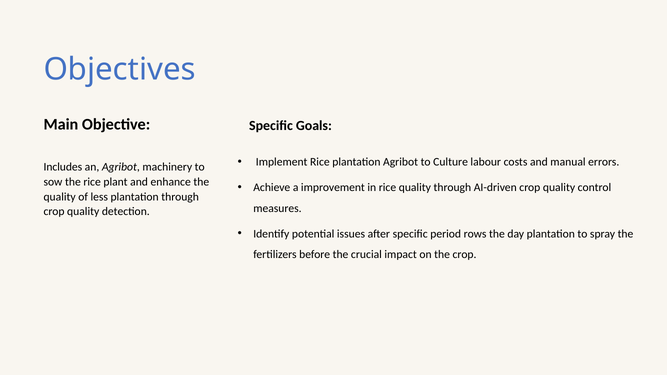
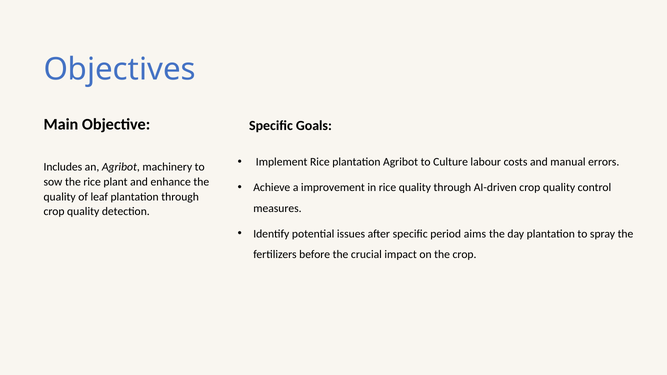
less: less -> leaf (99, 197)
rows: rows -> aims (475, 234)
